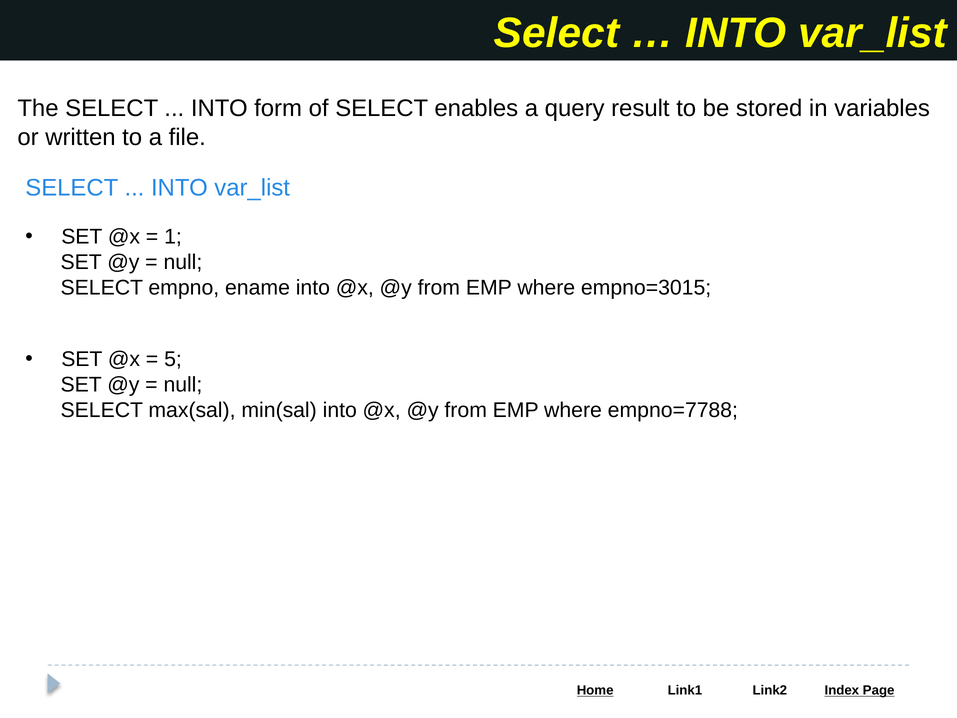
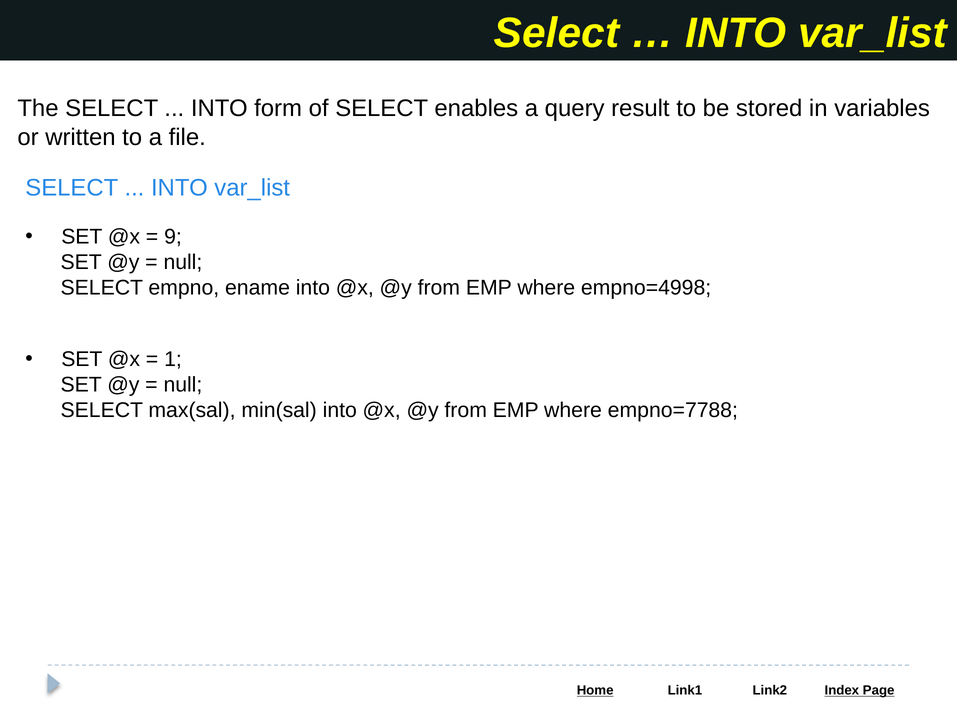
1: 1 -> 9 (173, 237)
empno=3015: empno=3015 -> empno=4998 (646, 288)
5: 5 -> 1 (173, 359)
